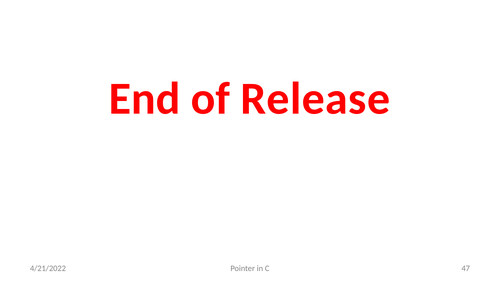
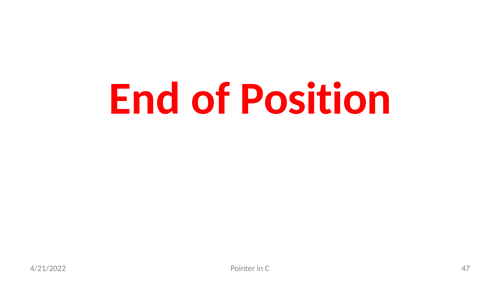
Release: Release -> Position (316, 99)
